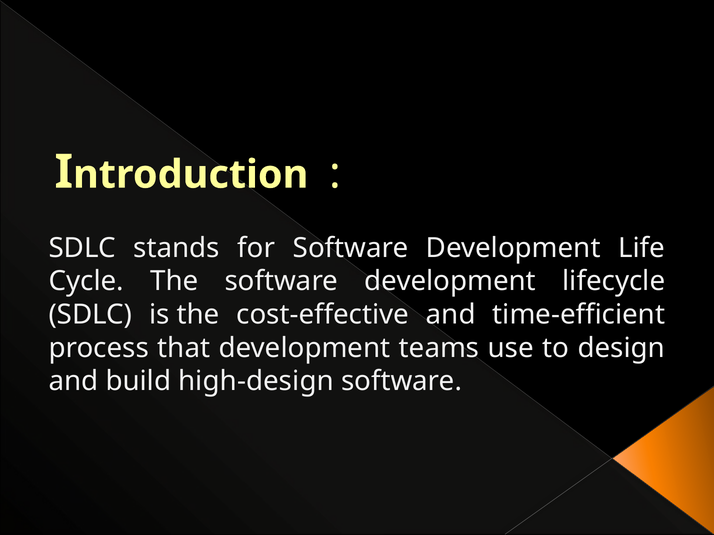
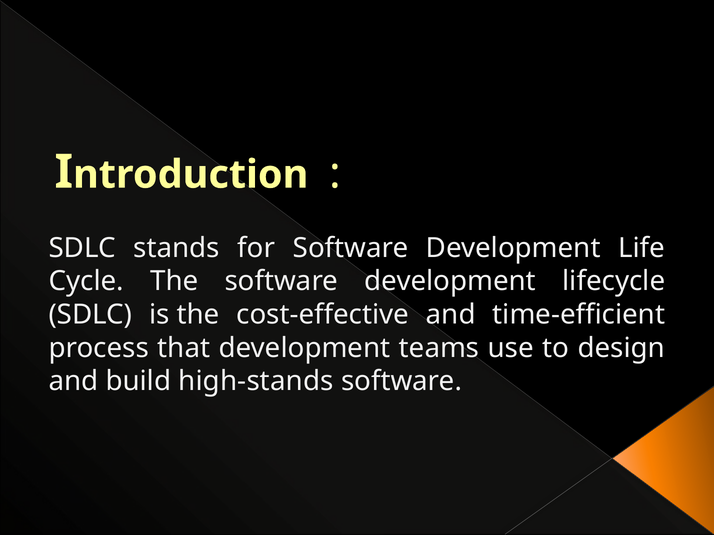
high-design: high-design -> high-stands (256, 382)
